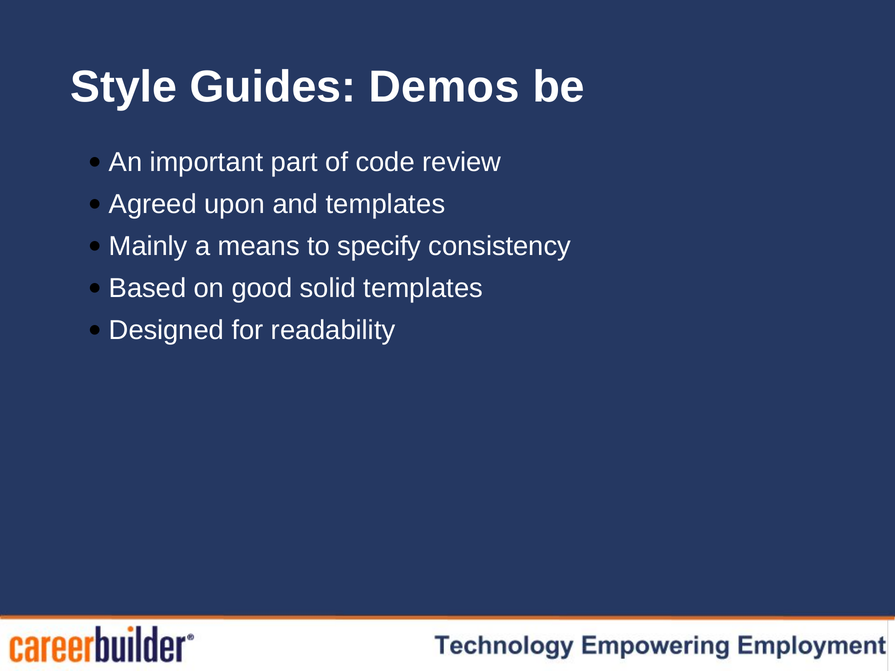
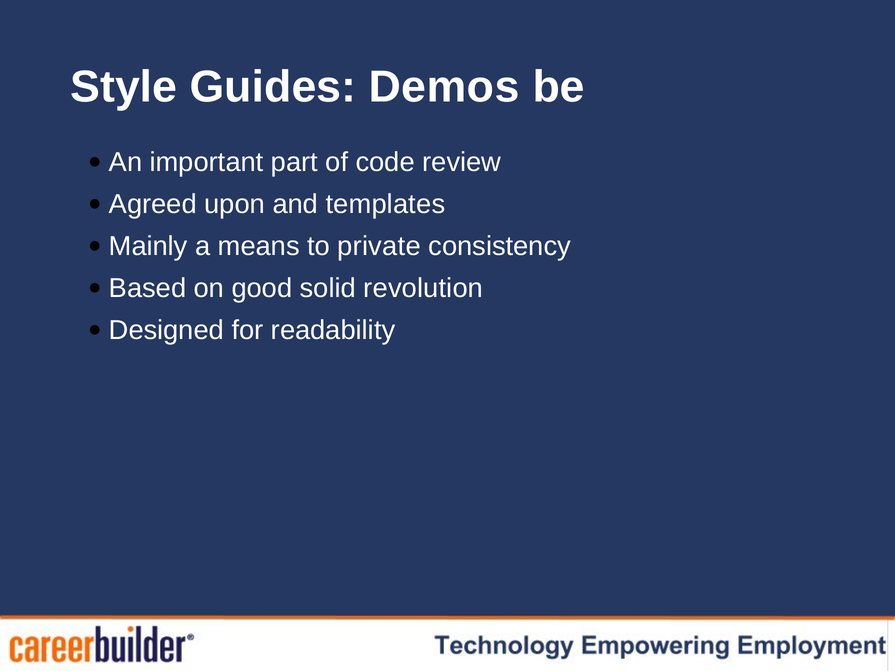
specify: specify -> private (379, 246)
solid templates: templates -> revolution (423, 288)
